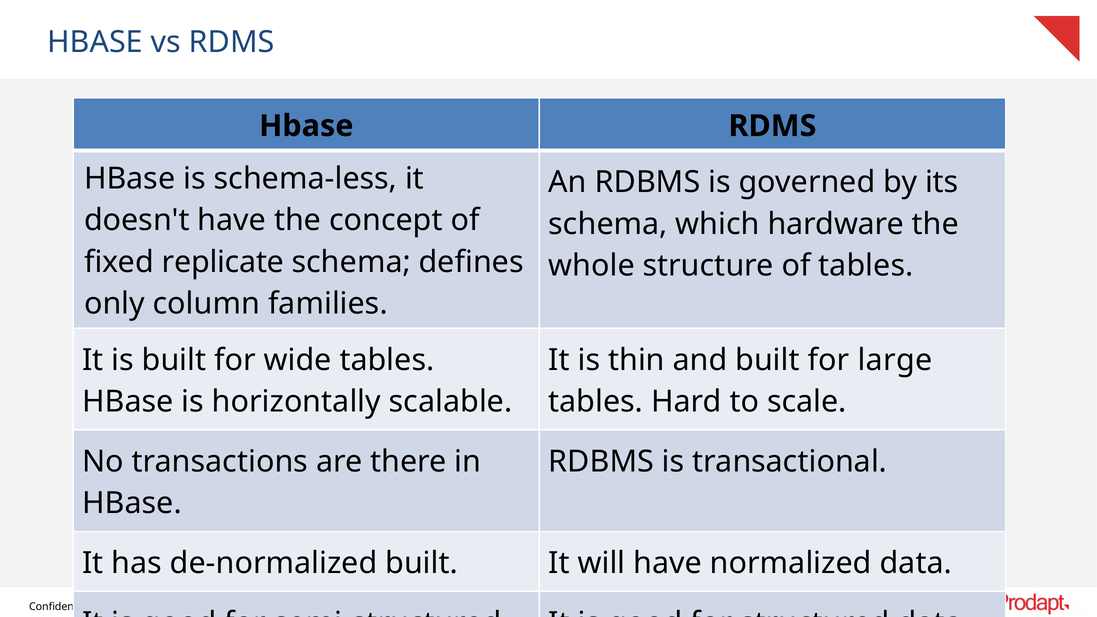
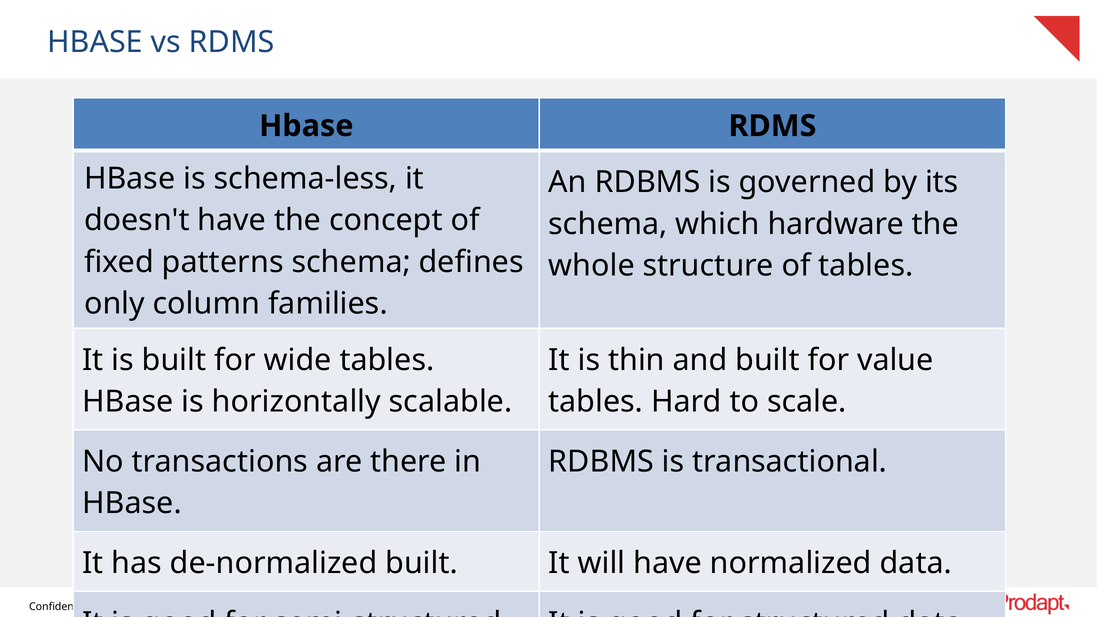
replicate: replicate -> patterns (223, 262)
large: large -> value (895, 360)
